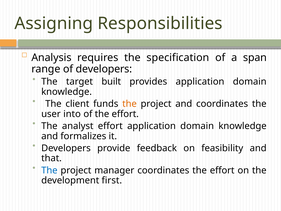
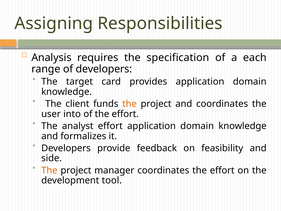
span: span -> each (255, 58)
built: built -> card (111, 82)
that: that -> side (52, 158)
The colour: blue -> orange (49, 170)
first: first -> tool (112, 180)
